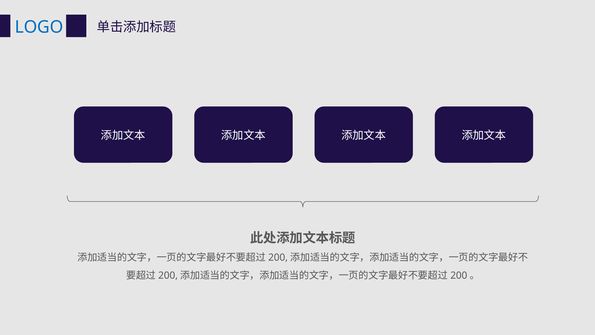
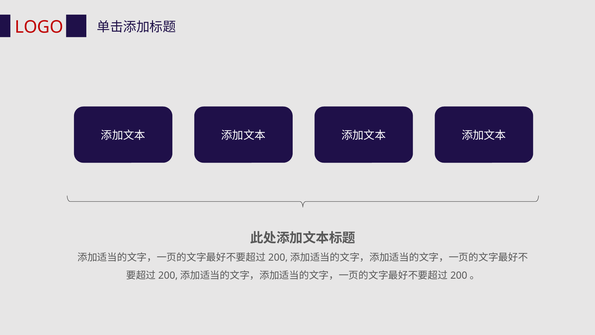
LOGO colour: blue -> red (39, 27)
